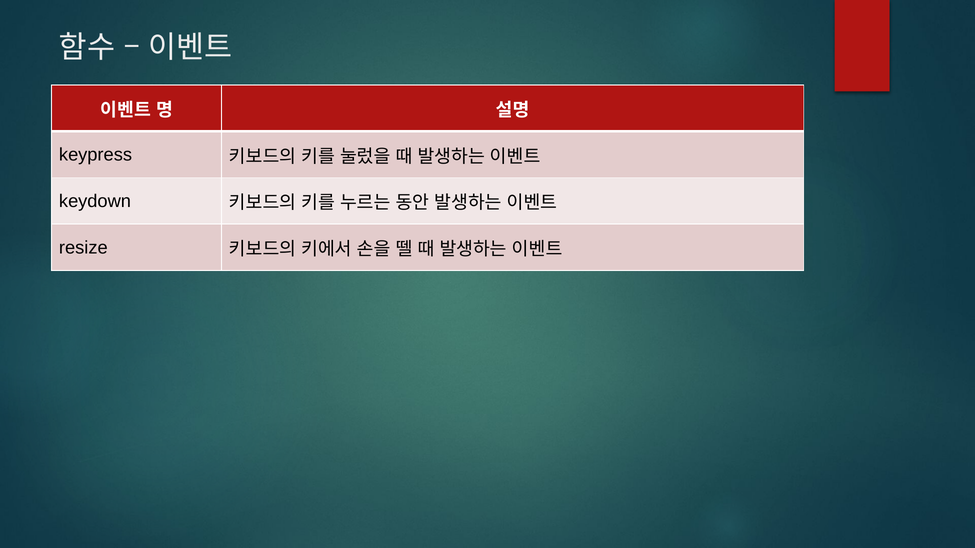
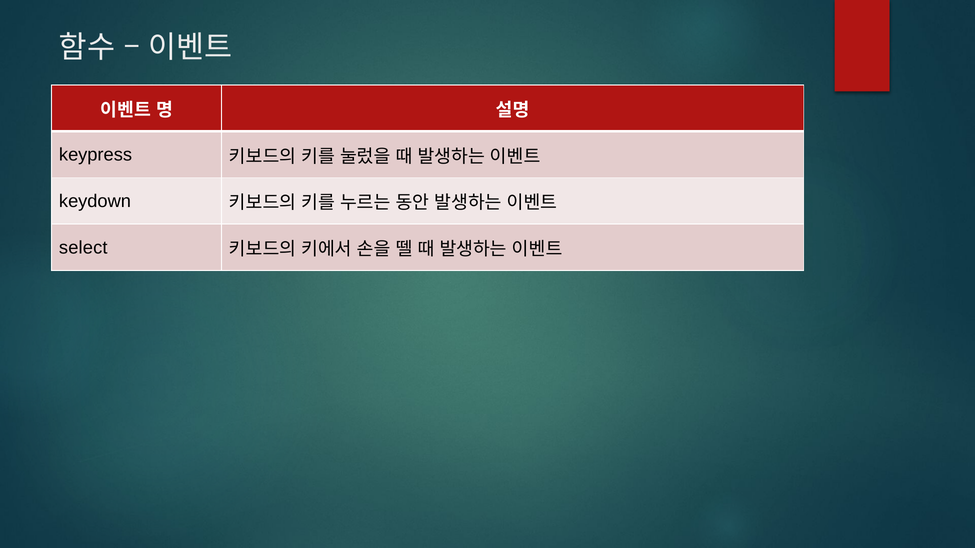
resize: resize -> select (83, 248)
